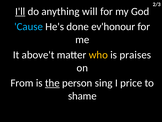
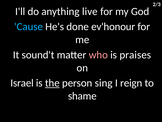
I'll underline: present -> none (20, 11)
will: will -> live (90, 11)
above't: above't -> sound't (38, 55)
who colour: yellow -> pink (98, 55)
From: From -> Israel (22, 83)
price: price -> reign (131, 83)
